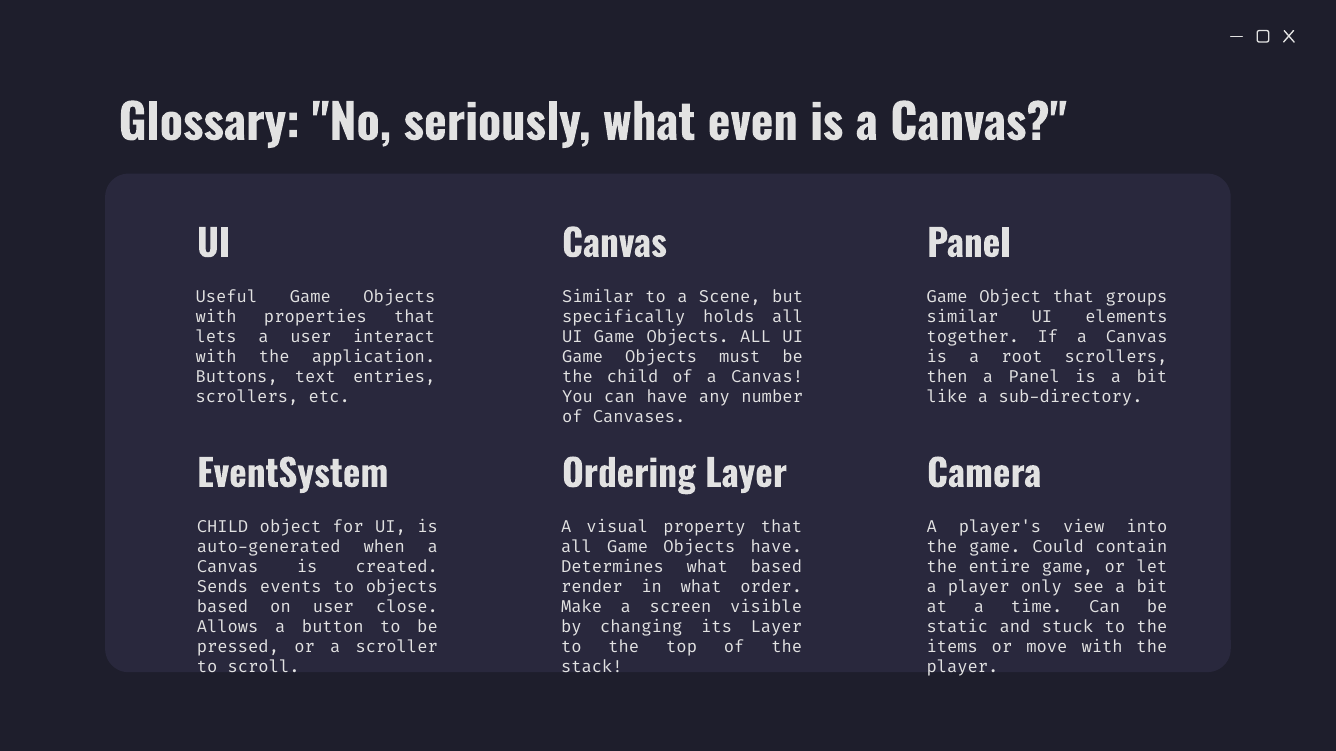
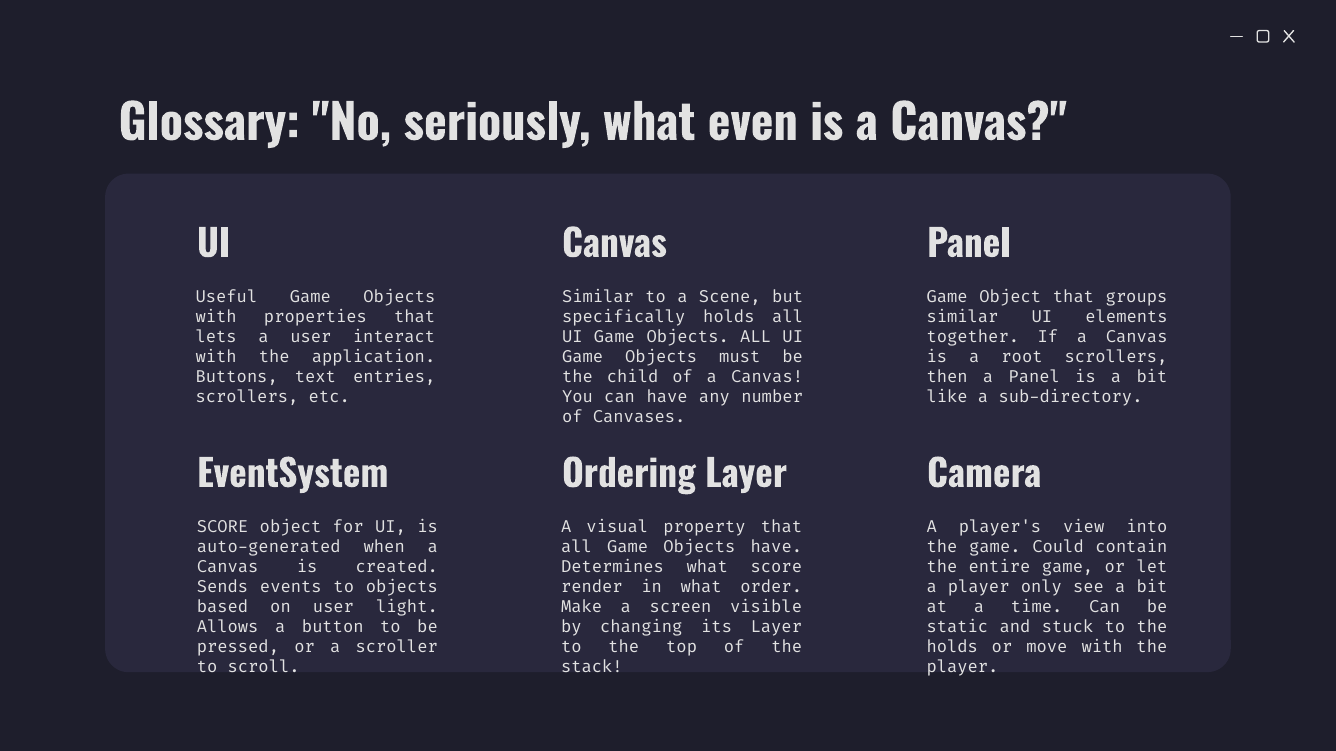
CHILD: CHILD -> SCORE (223, 527)
what based: based -> score (776, 567)
close: close -> light (407, 607)
items: items -> holds (952, 648)
